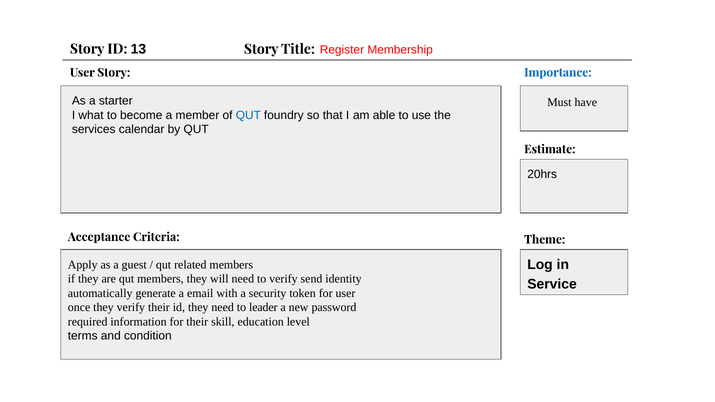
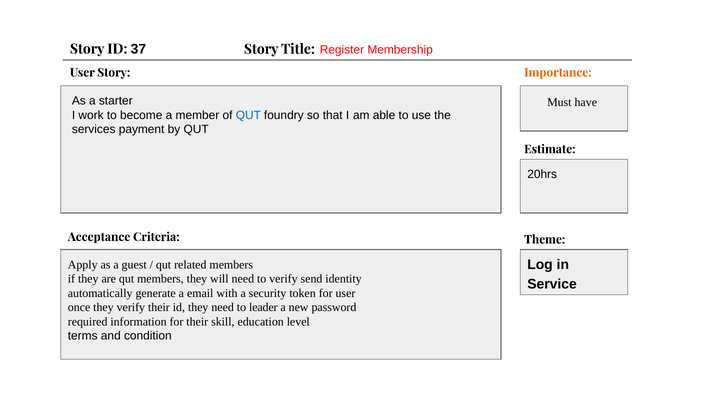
13: 13 -> 37 (138, 49)
Importance colour: blue -> orange (558, 73)
what: what -> work (91, 115)
calendar: calendar -> payment (142, 129)
